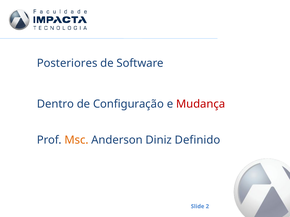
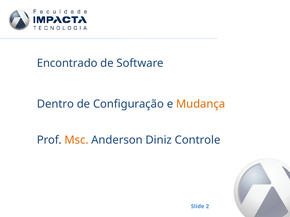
Posteriores: Posteriores -> Encontrado (67, 63)
Mudança colour: red -> orange (201, 104)
Definido: Definido -> Controle (198, 140)
